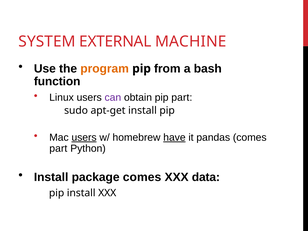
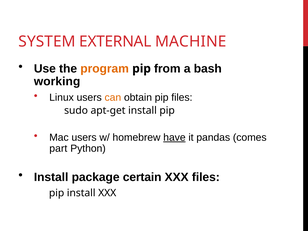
function: function -> working (57, 82)
can colour: purple -> orange (113, 97)
pip part: part -> files (182, 97)
users underline: present -> none (84, 137)
package comes: comes -> certain (142, 177)
XXX data: data -> files (206, 177)
